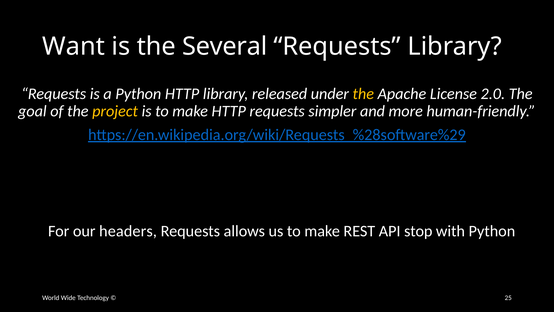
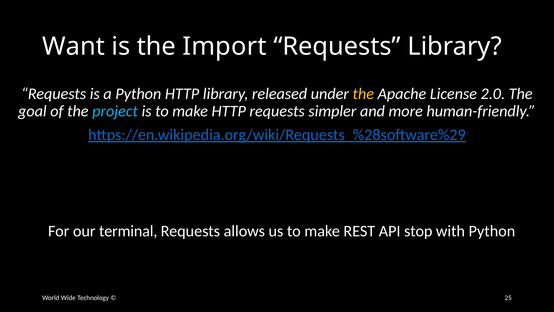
Several: Several -> Import (225, 47)
project colour: yellow -> light blue (115, 111)
headers: headers -> terminal (128, 231)
